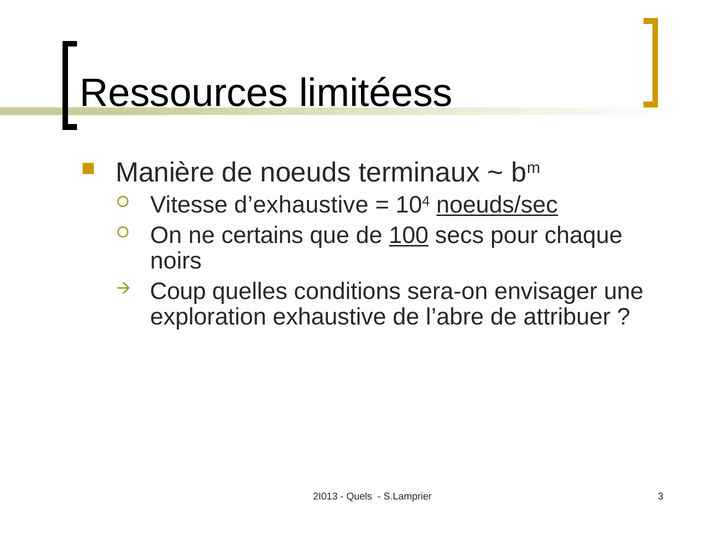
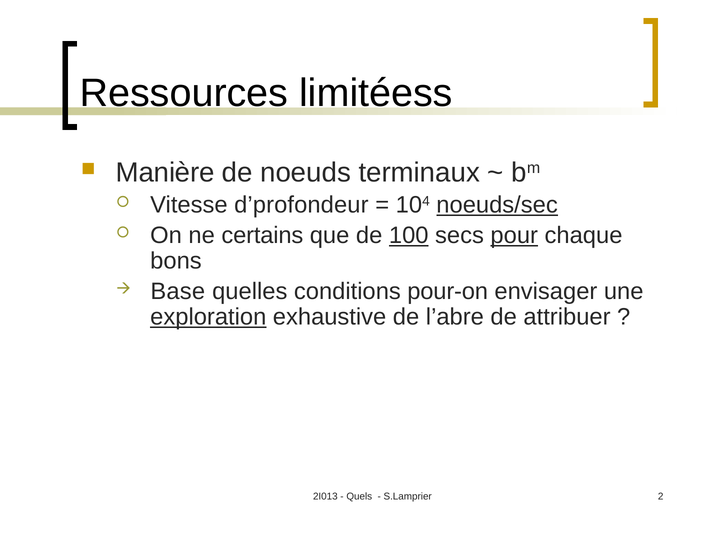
d’exhaustive: d’exhaustive -> d’profondeur (301, 205)
pour underline: none -> present (514, 236)
noirs: noirs -> bons (176, 261)
Coup: Coup -> Base (178, 291)
sera-on: sera-on -> pour-on (448, 291)
exploration underline: none -> present (208, 317)
3: 3 -> 2 (661, 497)
